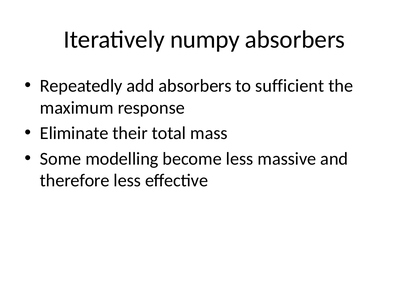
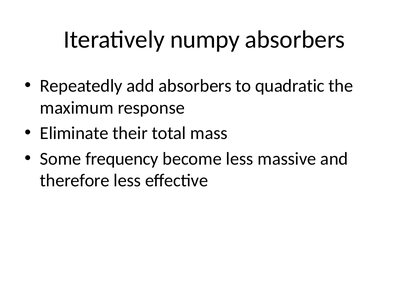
sufficient: sufficient -> quadratic (290, 86)
modelling: modelling -> frequency (122, 159)
